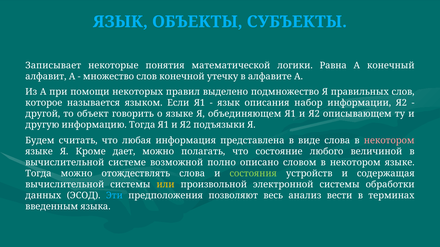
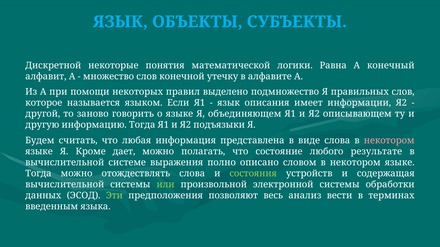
Записывает: Записывает -> Дискретной (53, 66)
набор: набор -> имеет (308, 103)
объект: объект -> заново (93, 114)
величиной: величиной -> результате (376, 152)
возможной: возможной -> выражения (177, 163)
или colour: yellow -> light green (166, 185)
Эти colour: light blue -> light green (114, 196)
